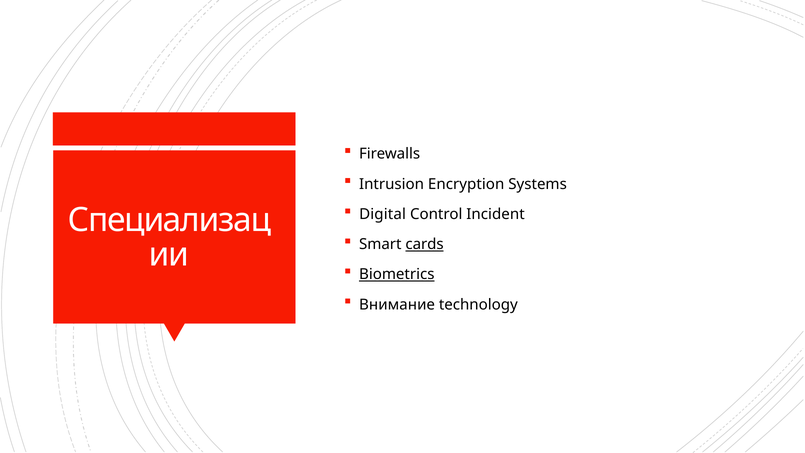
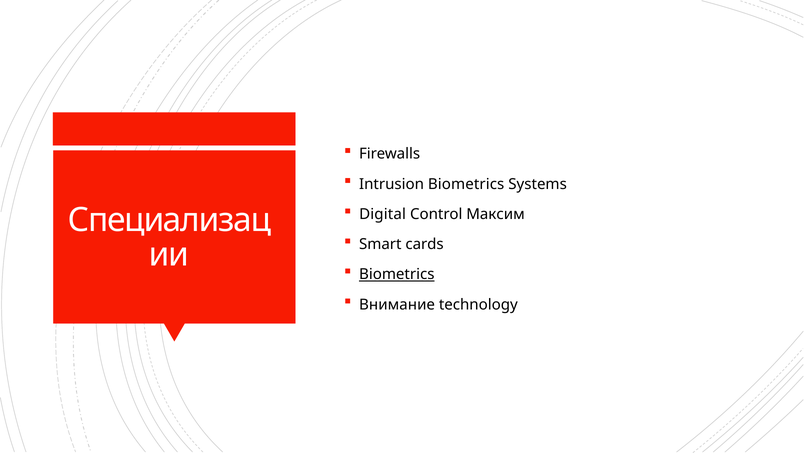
Intrusion Encryption: Encryption -> Biometrics (466, 184)
Incident: Incident -> Максим (496, 214)
cards underline: present -> none (425, 244)
